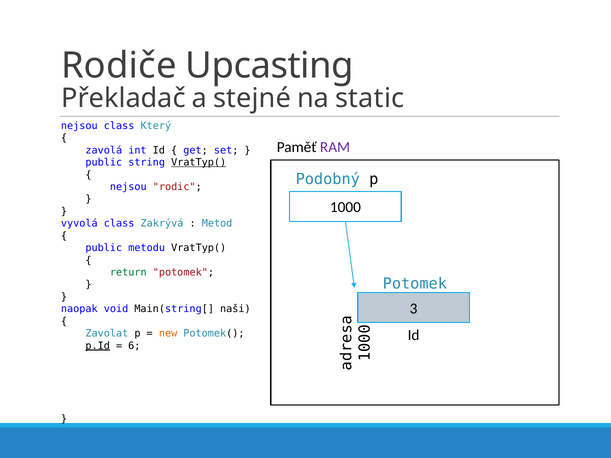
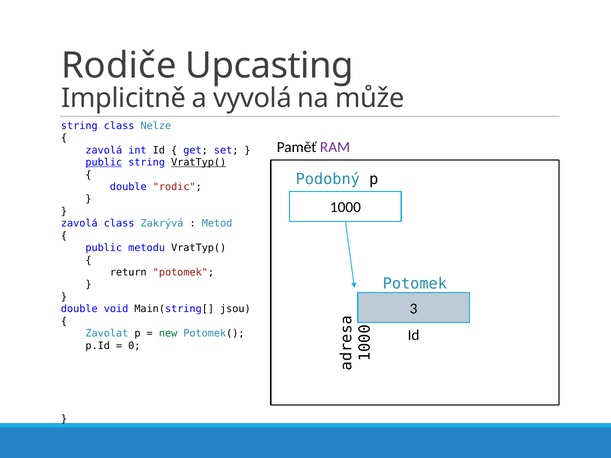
Překladač: Překladač -> Implicitně (124, 98)
stejné: stejné -> vyvolá (252, 98)
static: static -> může (370, 98)
nejsou: nejsou -> string (79, 126)
Který: Který -> Nelze (156, 126)
public underline: none -> present (104, 163)
nejsou: nejsou -> double (128, 187)
vyvolá: vyvolá -> zavolá (79, 224)
return colour: green -> black (128, 273)
naopak: naopak -> double (79, 309)
naši: naši -> jsou (235, 309)
new colour: orange -> green (168, 334)
p.Id underline: present -> none (98, 346)
6: 6 -> 0 (134, 346)
